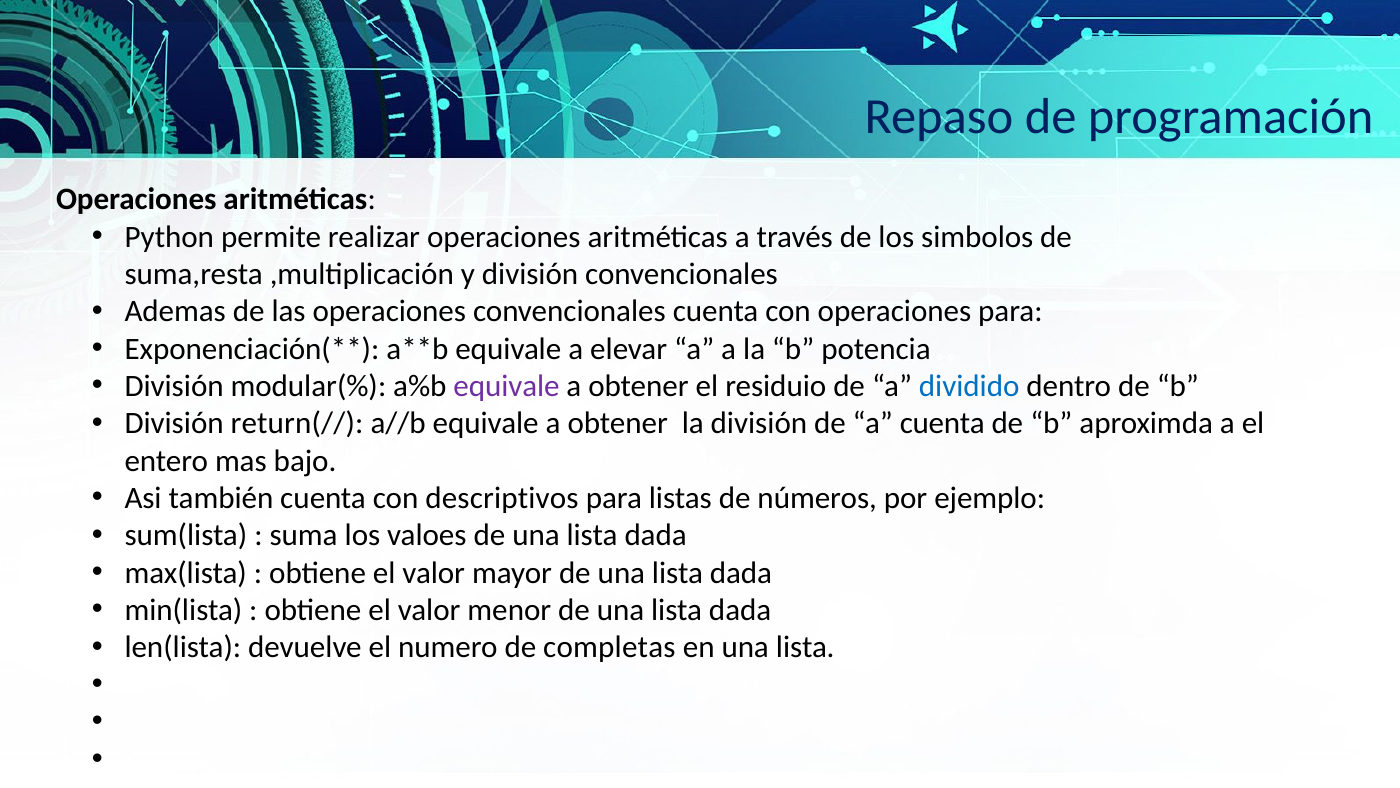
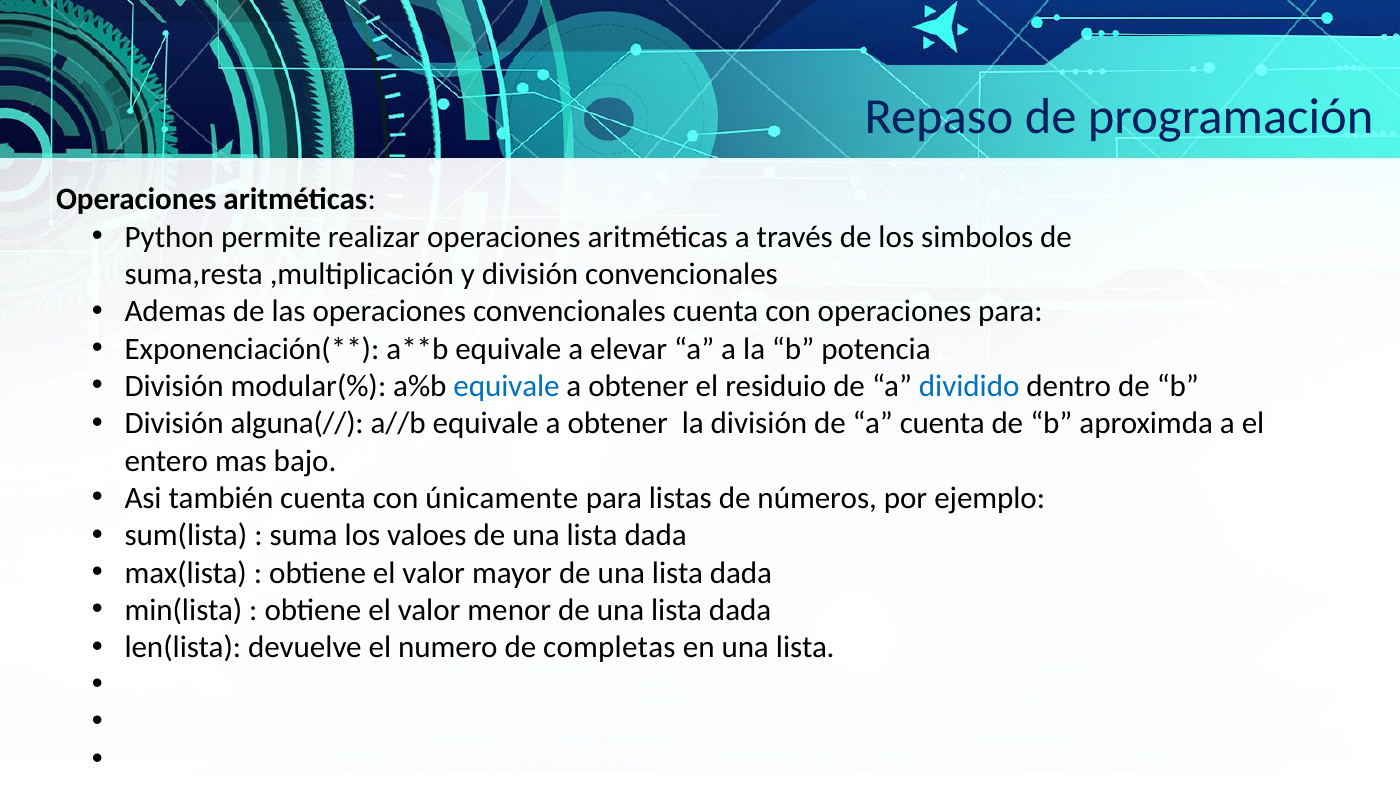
equivale colour: purple -> blue (507, 386)
return(//: return(// -> alguna(// (297, 423)
descriptivos: descriptivos -> únicamente (502, 498)
